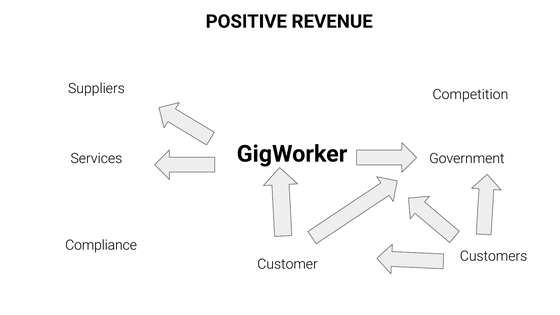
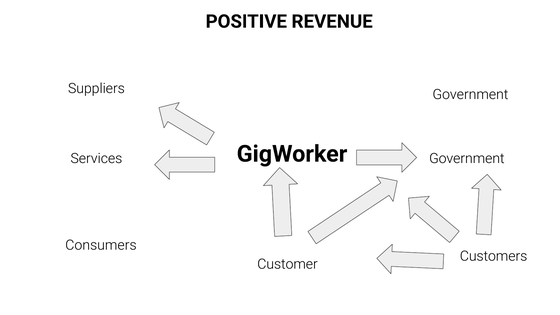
Suppliers Competition: Competition -> Government (470, 95)
Compliance: Compliance -> Consumers (101, 245)
